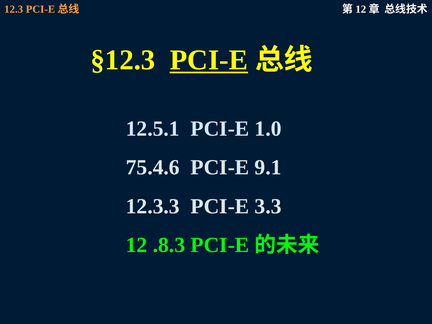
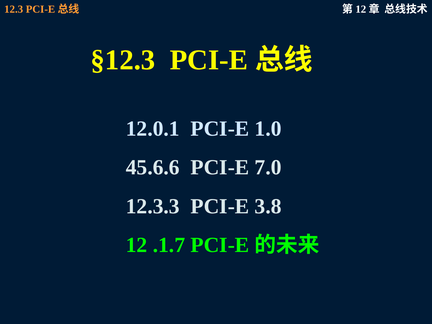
PCI-E underline: present -> none (209, 60)
12.5.1: 12.5.1 -> 12.0.1 (153, 129)
75.4.6: 75.4.6 -> 45.6.6 (153, 167)
9.1: 9.1 -> 7.0 (268, 167)
3.3: 3.3 -> 3.8 (268, 206)
.8.3: .8.3 -> .1.7 (169, 245)
